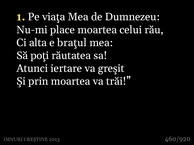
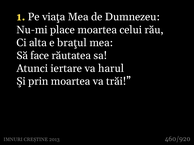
poţi: poţi -> face (40, 56)
greşit: greşit -> harul (111, 69)
